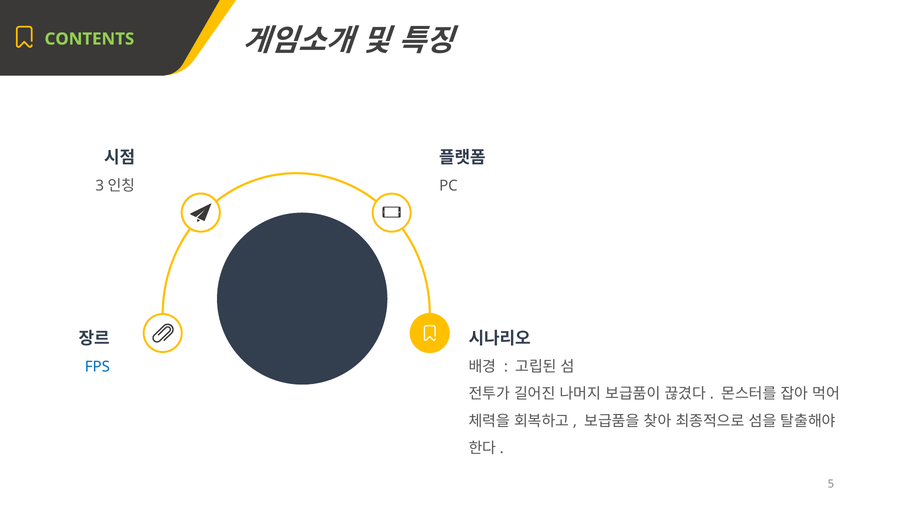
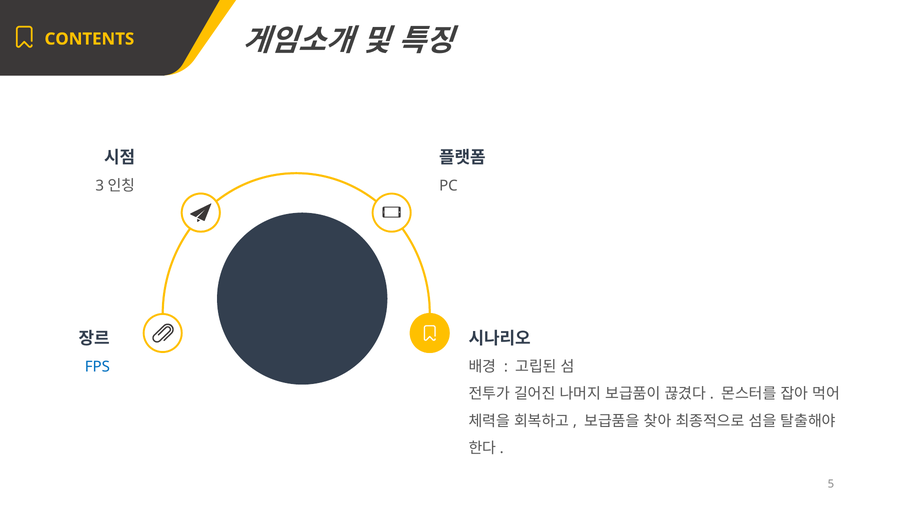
CONTENTS colour: light green -> yellow (89, 39)
